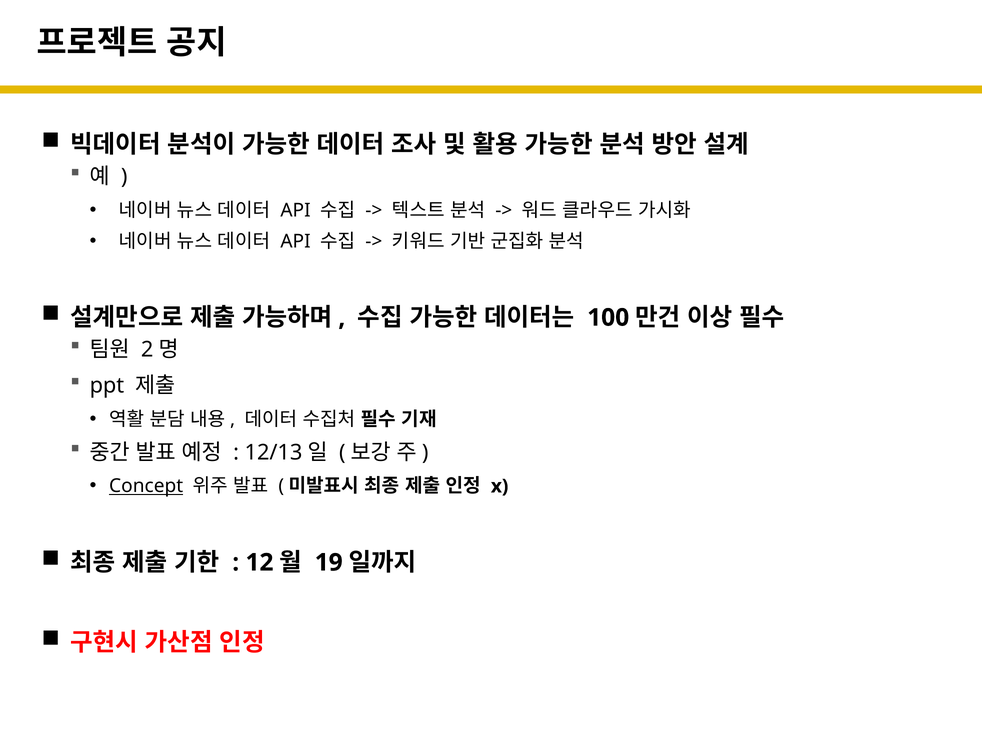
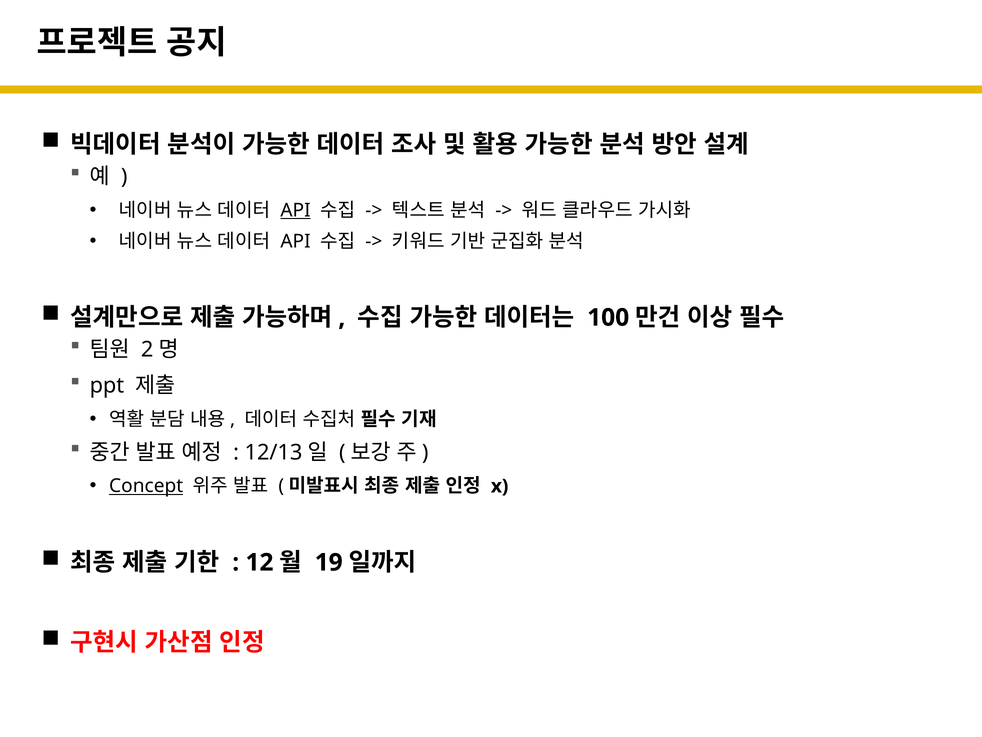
API underline: none -> present (296, 210)
